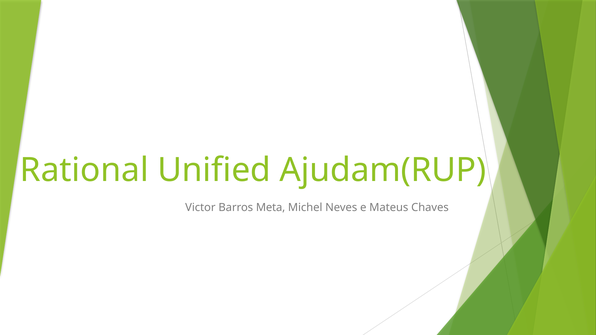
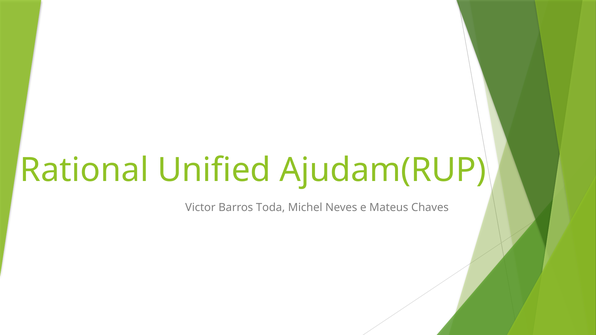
Meta: Meta -> Toda (271, 208)
